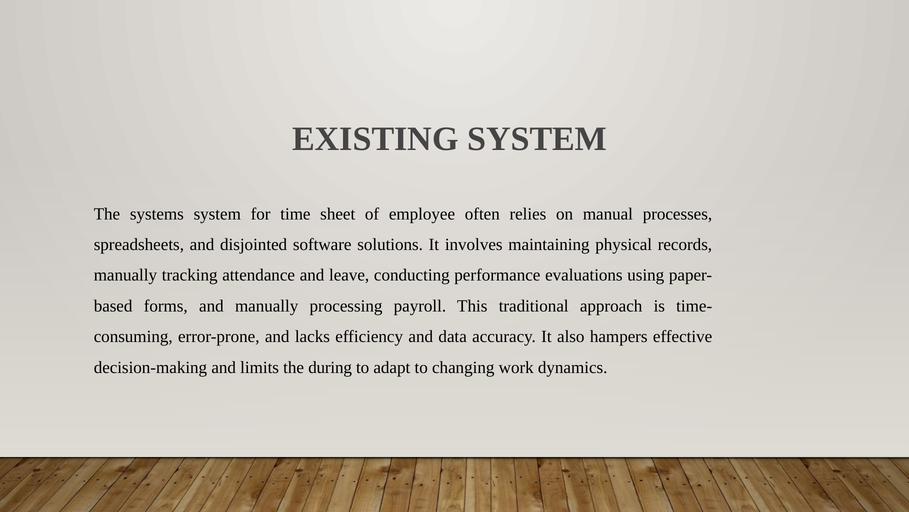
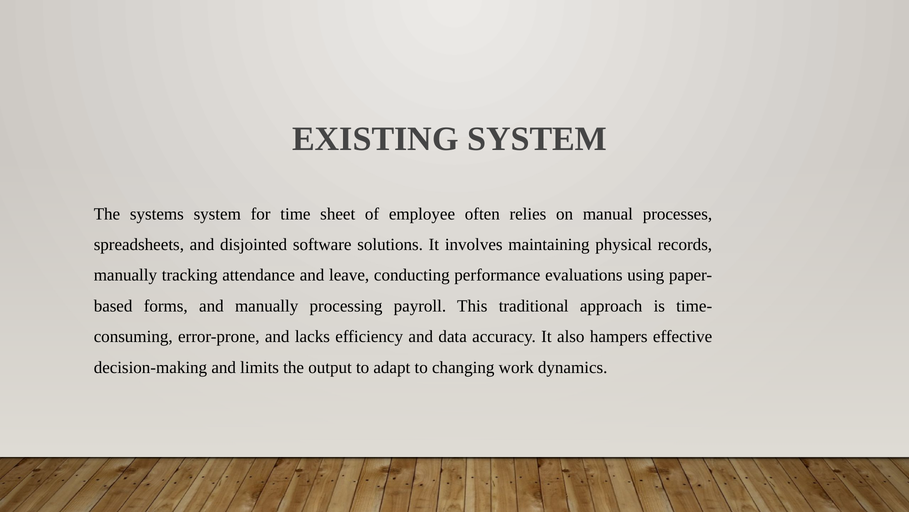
during: during -> output (330, 367)
